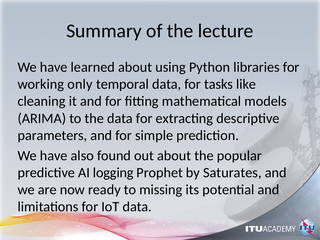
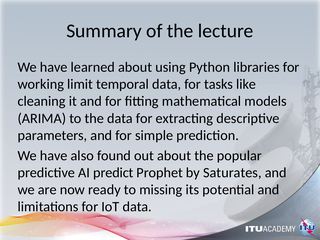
only: only -> limit (80, 84)
logging: logging -> predict (113, 173)
